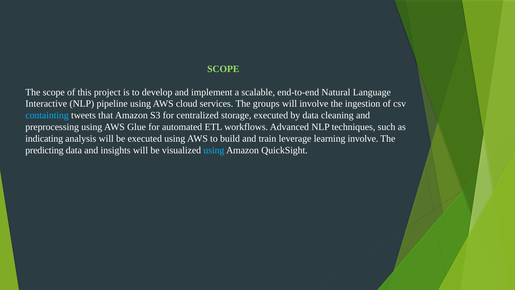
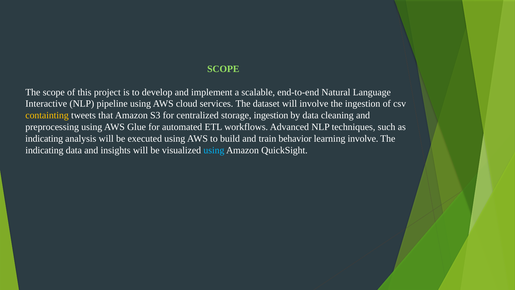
groups: groups -> dataset (266, 104)
containting colour: light blue -> yellow (47, 115)
storage executed: executed -> ingestion (271, 115)
leverage: leverage -> behavior (295, 138)
predicting: predicting -> indicating (44, 150)
